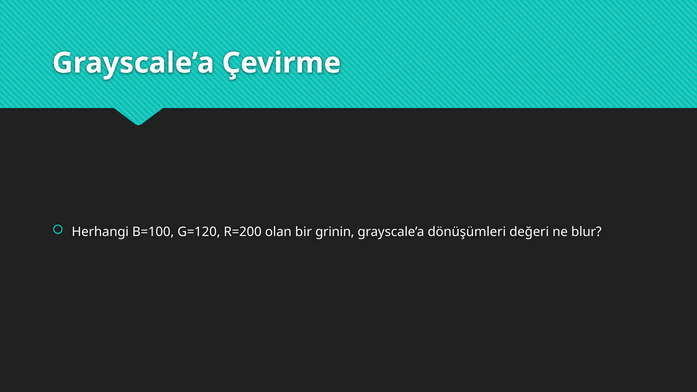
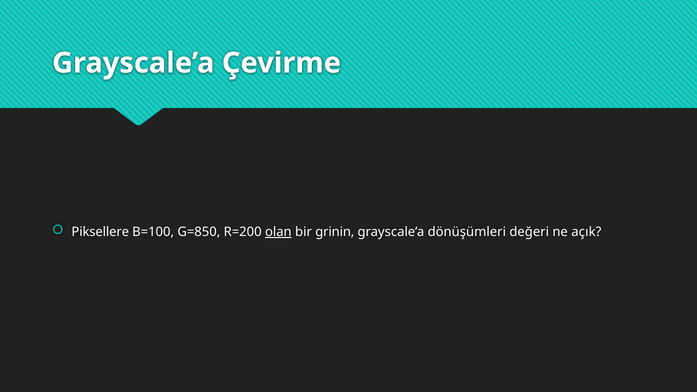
Herhangi: Herhangi -> Piksellere (100, 232)
G=120: G=120 -> G=850 (199, 232)
olan underline: none -> present (278, 232)
blur: blur -> açık (586, 232)
